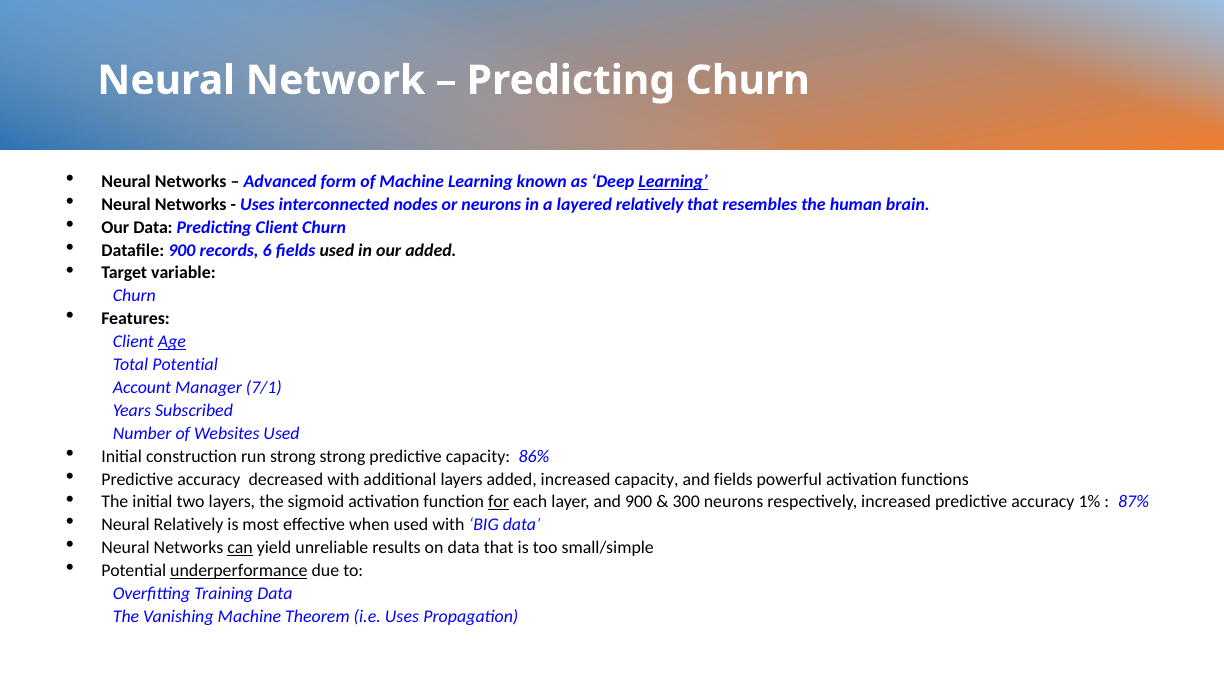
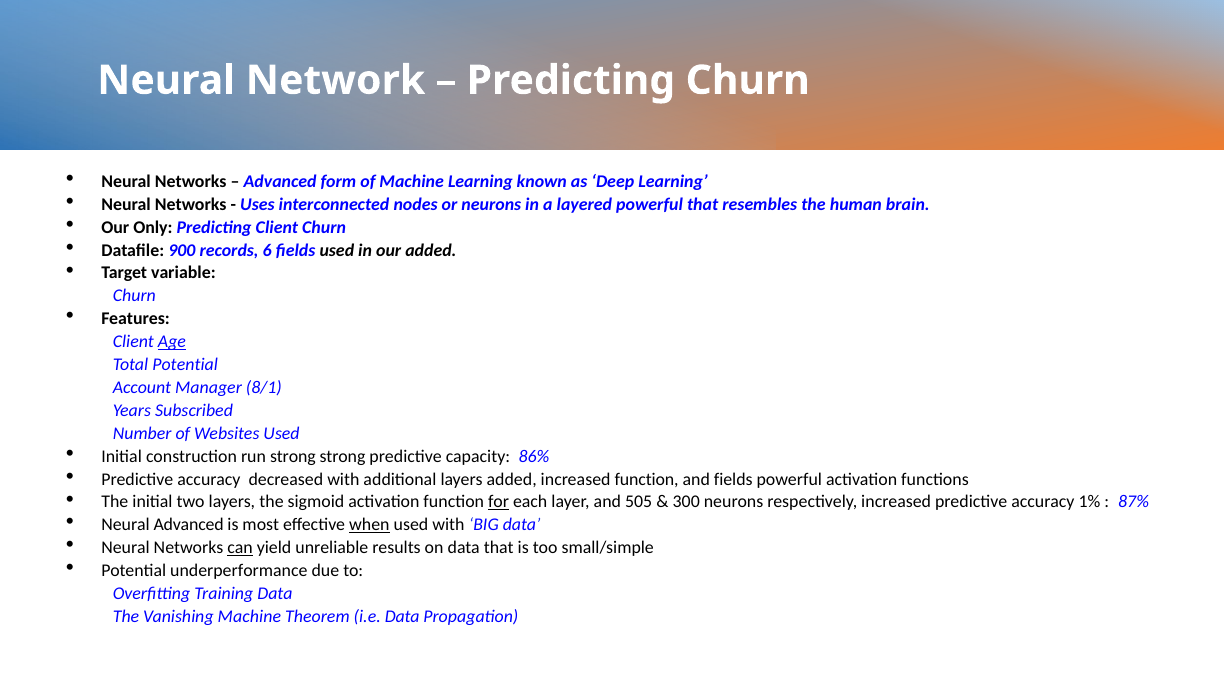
Learning underline: present -> none (673, 182)
layered relatively: relatively -> powerful (650, 205)
Our Data: Data -> Only (153, 227)
7/1: 7/1 -> 8/1 (264, 388)
increased capacity: capacity -> function (647, 480)
and 900: 900 -> 505 (639, 502)
Neural Relatively: Relatively -> Advanced (189, 525)
when underline: none -> present (369, 525)
underperformance underline: present -> none (239, 571)
i.e Uses: Uses -> Data (402, 617)
